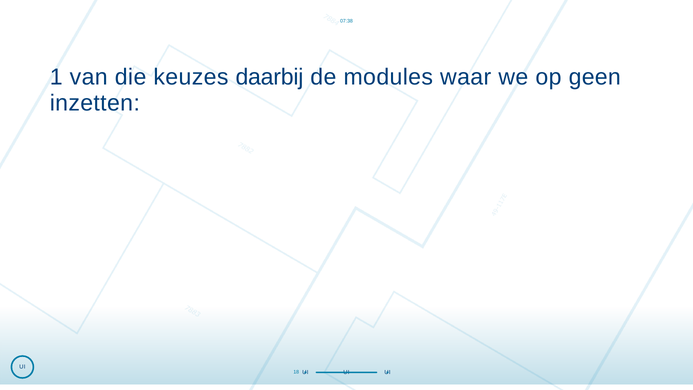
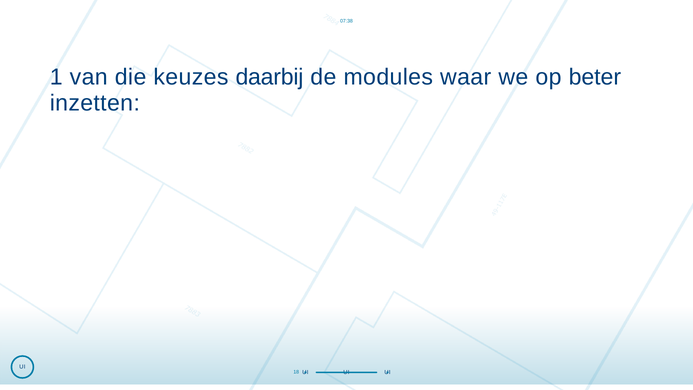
geen: geen -> beter (595, 77)
